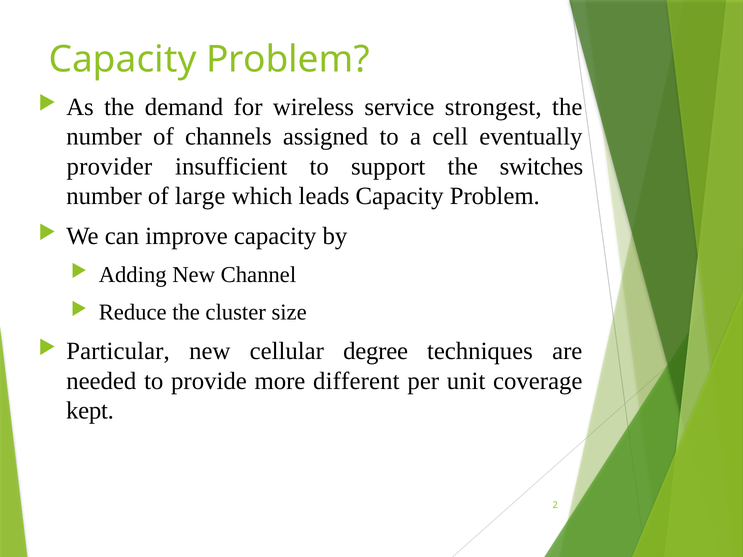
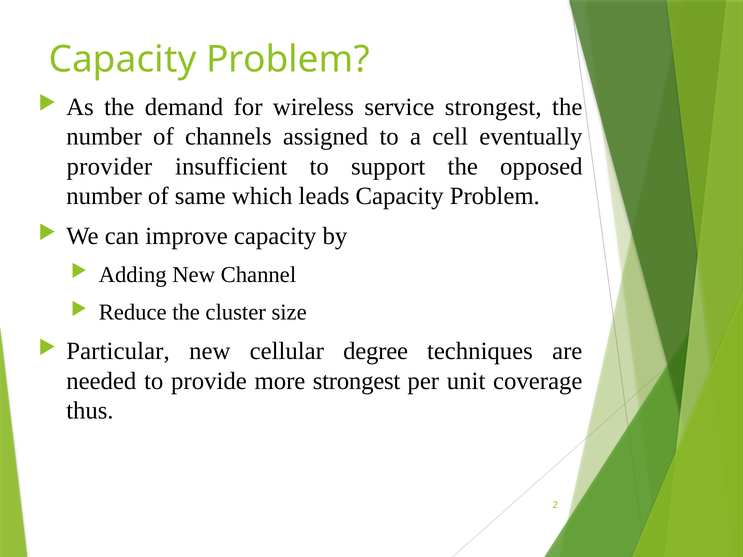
switches: switches -> opposed (541, 166)
large: large -> same (200, 196)
more different: different -> strongest (357, 381)
kept: kept -> thus (90, 411)
